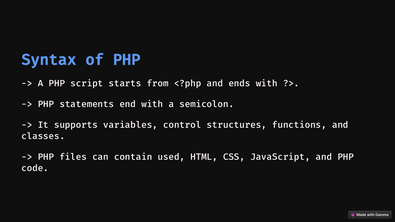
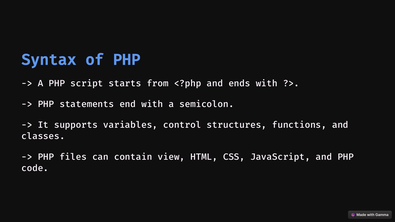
used: used -> view (171, 157)
